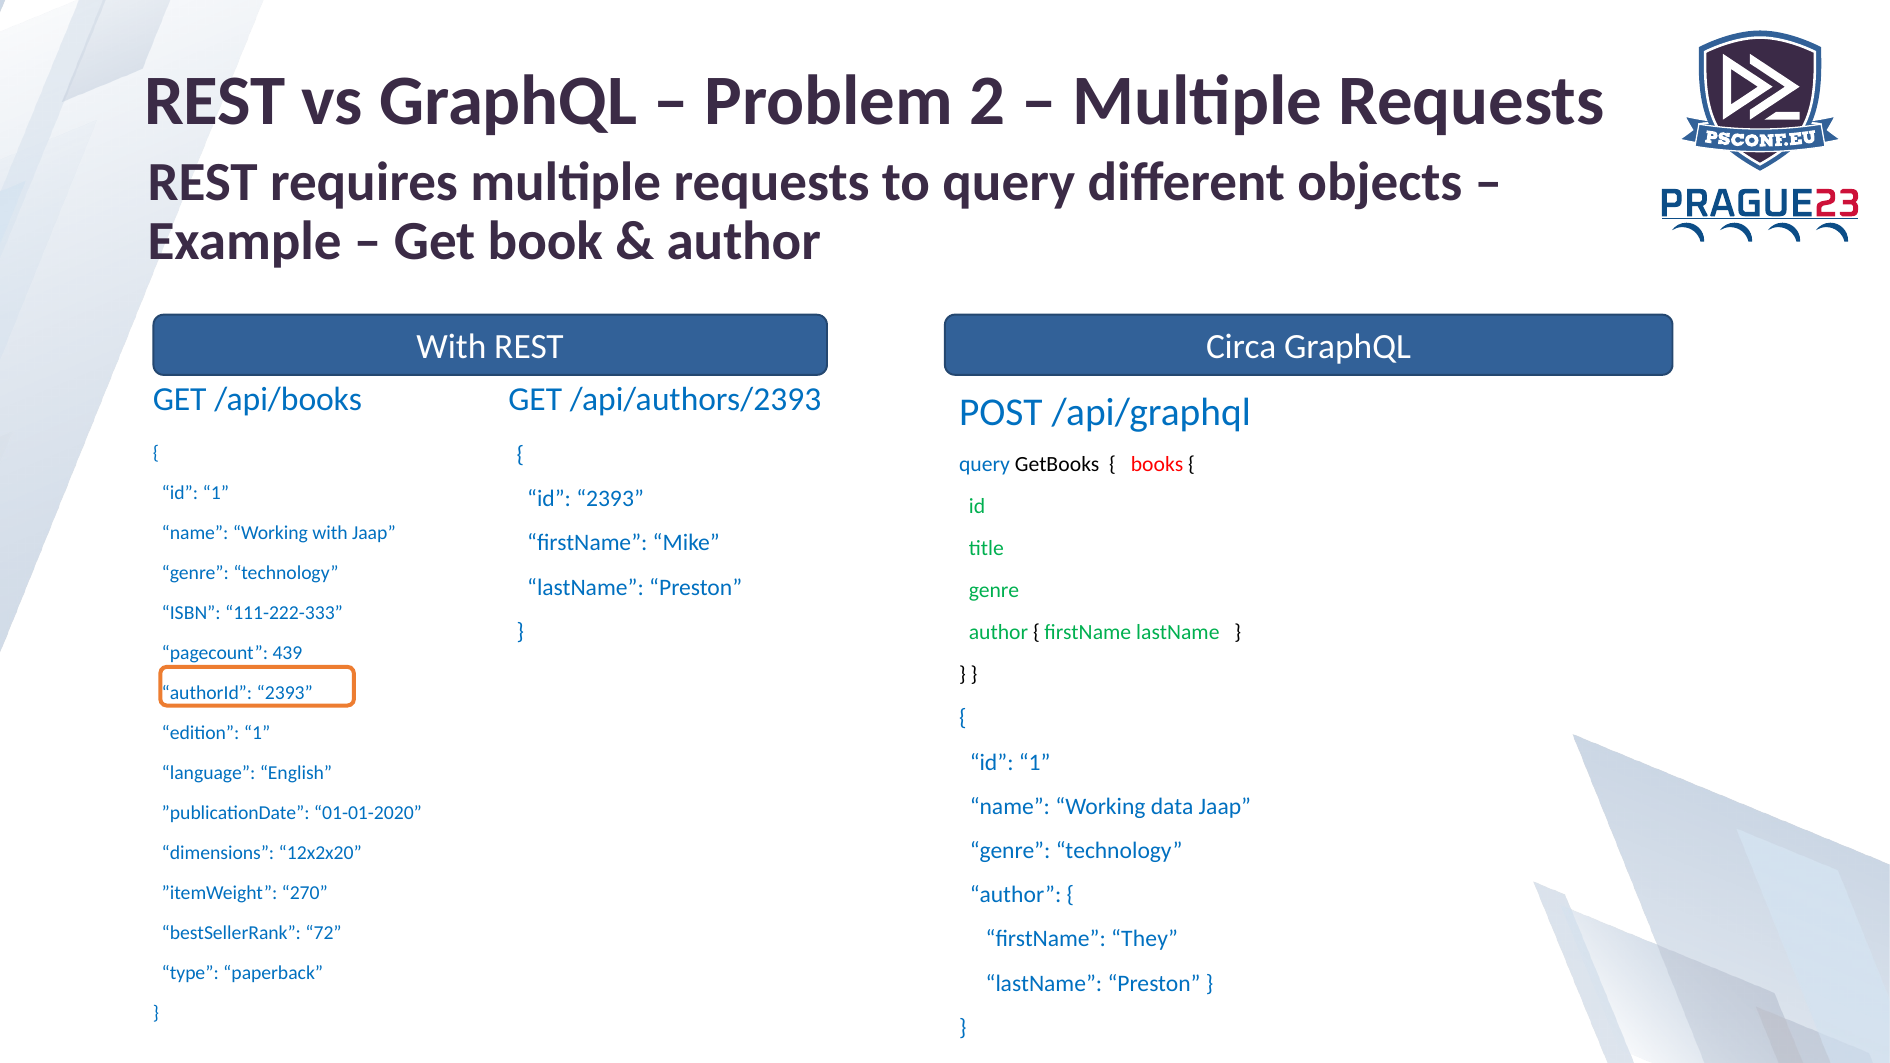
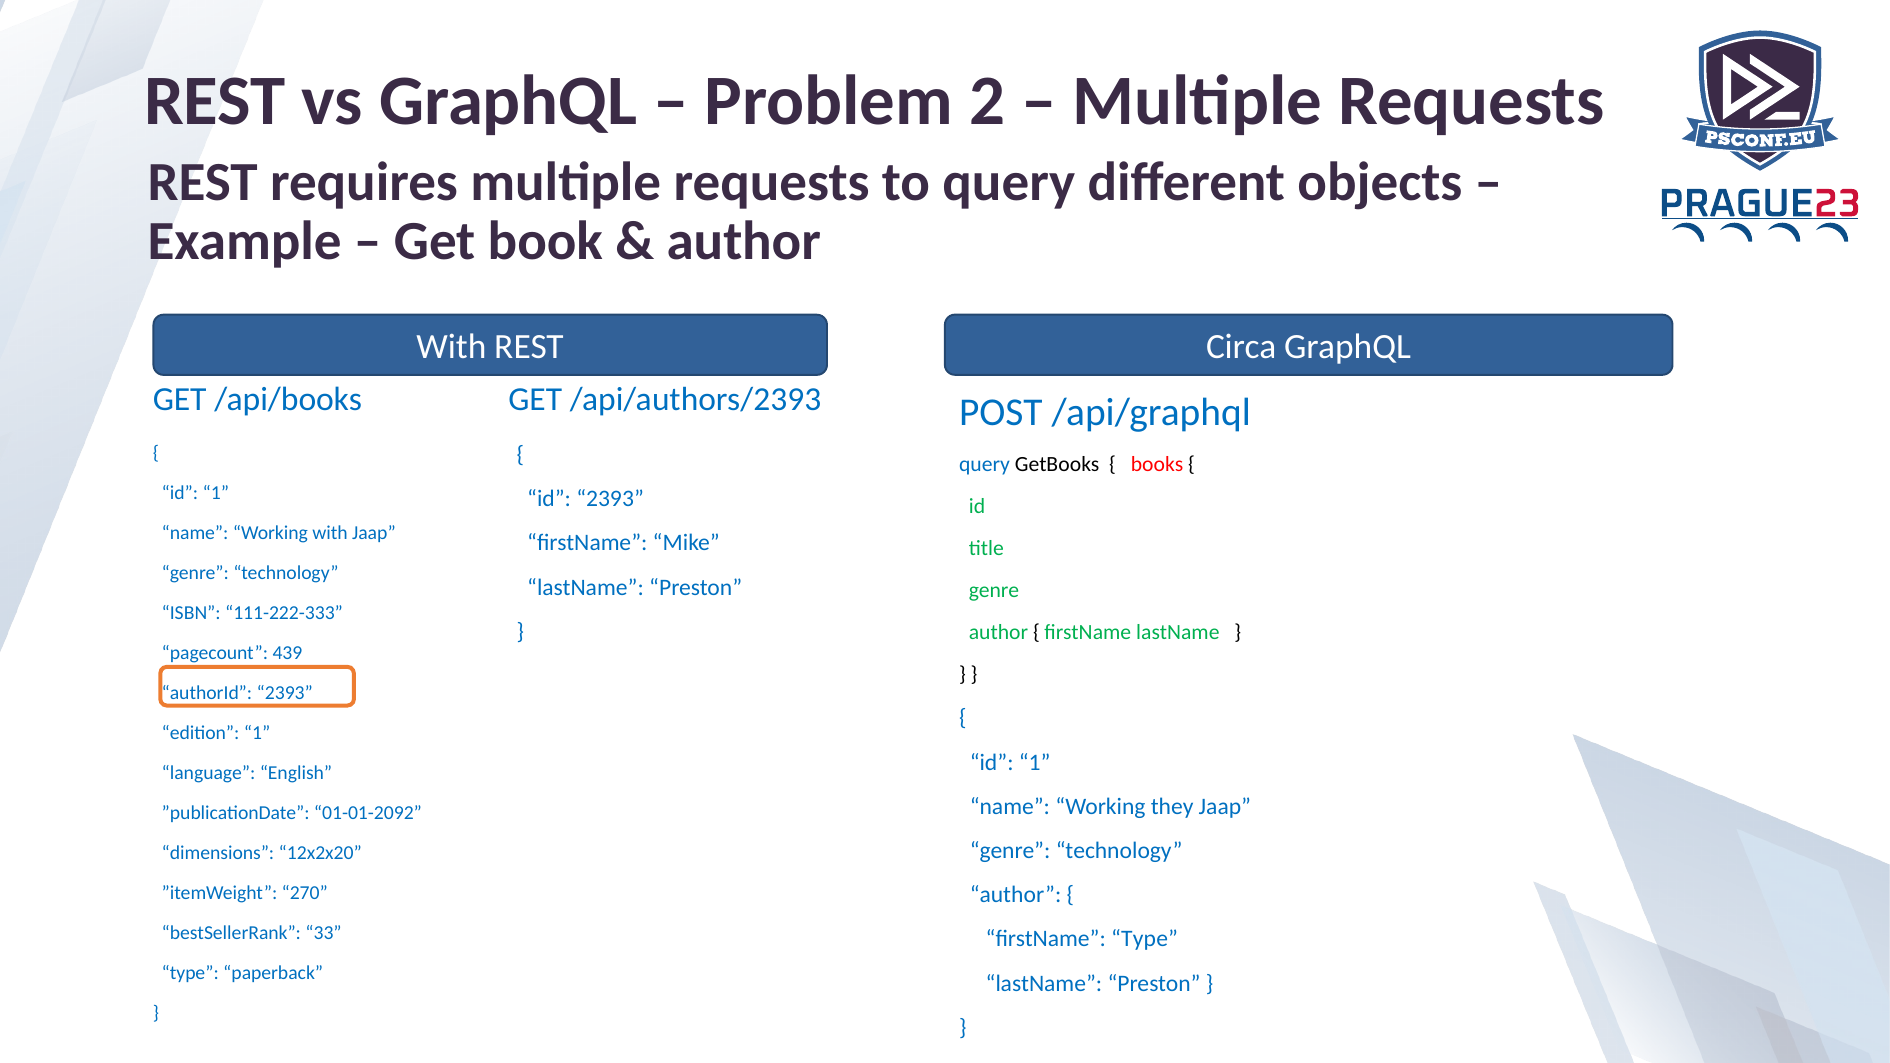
data: data -> they (1172, 807)
01-01-2020: 01-01-2020 -> 01-01-2092 (368, 813)
72: 72 -> 33 (324, 933)
firstName They: They -> Type (1145, 939)
